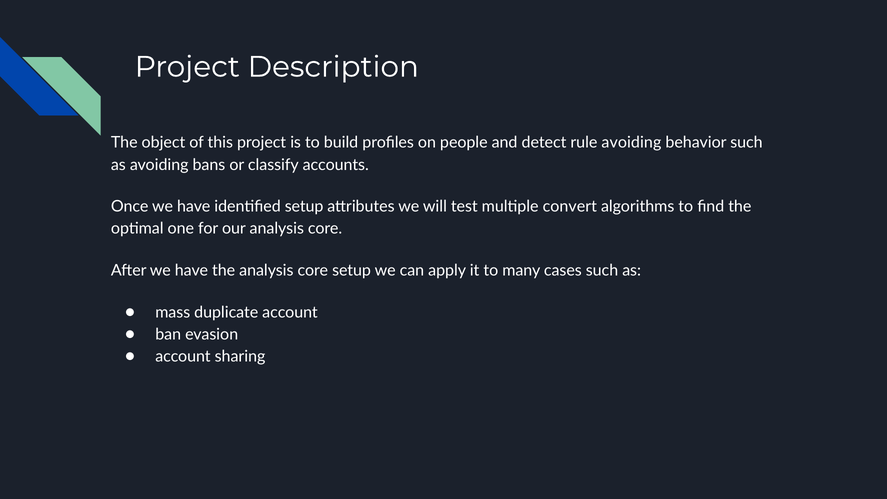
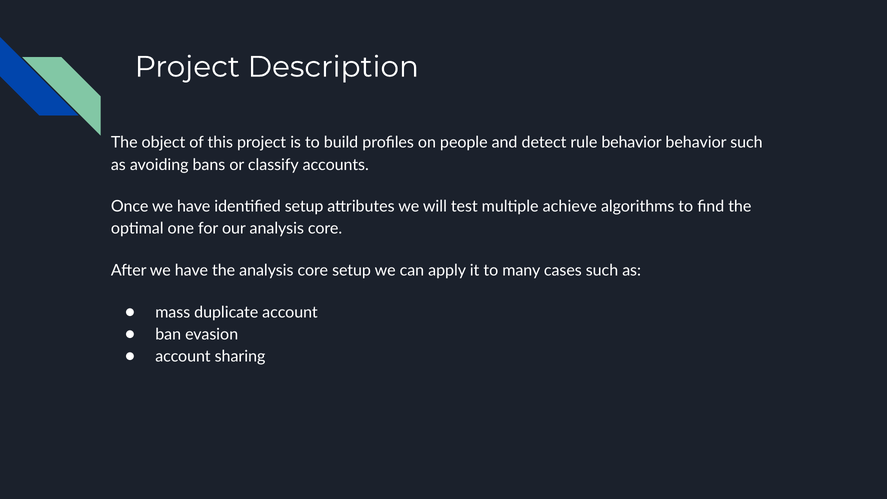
rule avoiding: avoiding -> behavior (632, 143)
convert: convert -> achieve (570, 207)
